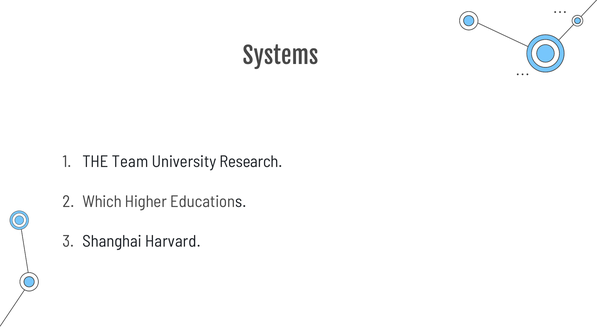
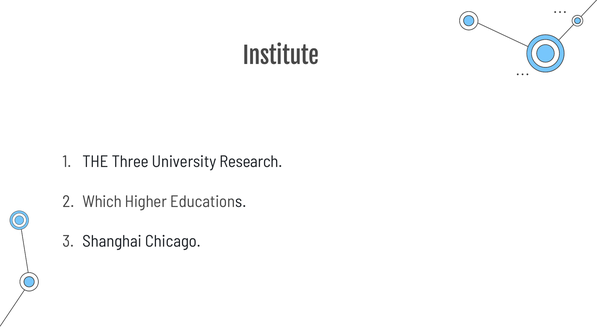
Systems: Systems -> Institute (281, 57)
Team: Team -> Three (130, 162)
Harvard: Harvard -> Chicago (173, 241)
